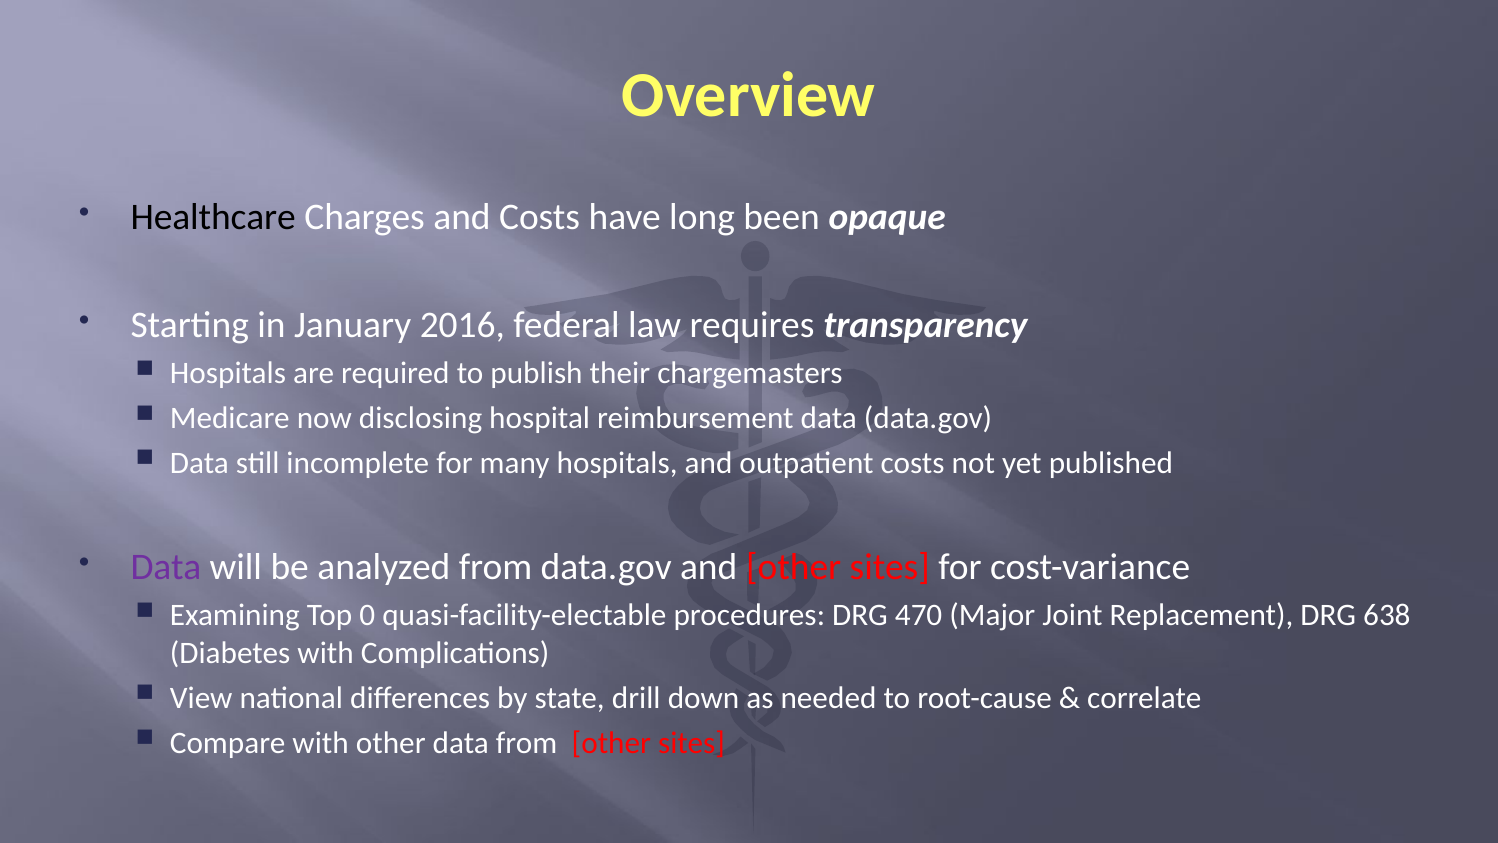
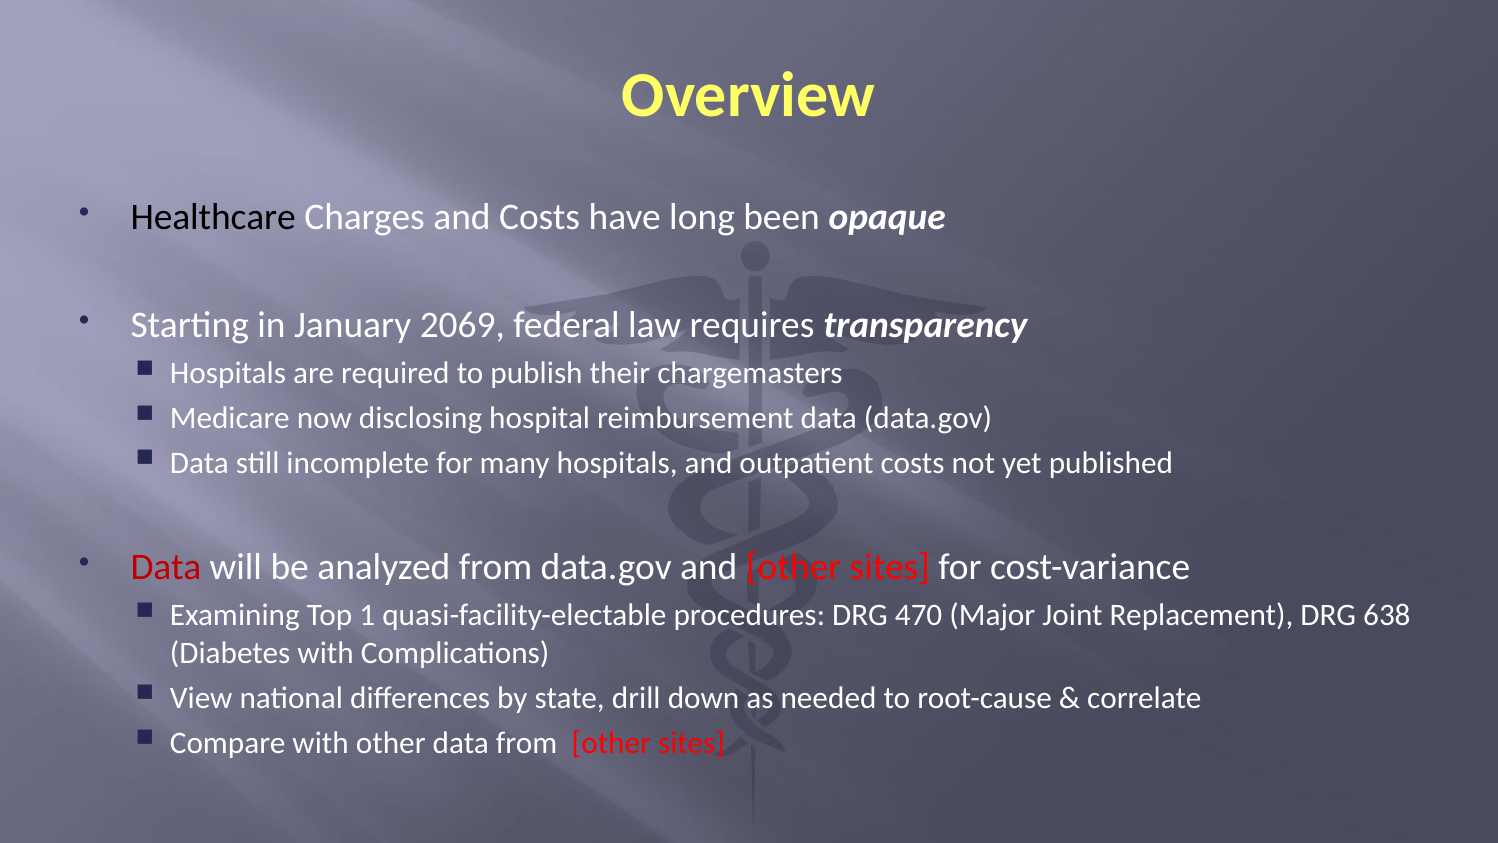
2016: 2016 -> 2069 (462, 325)
Data colour: purple -> red (166, 567)
0: 0 -> 1 (367, 615)
